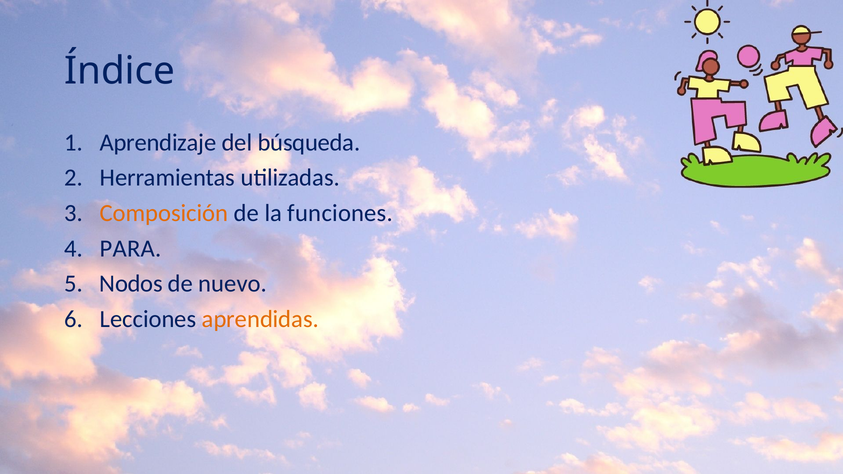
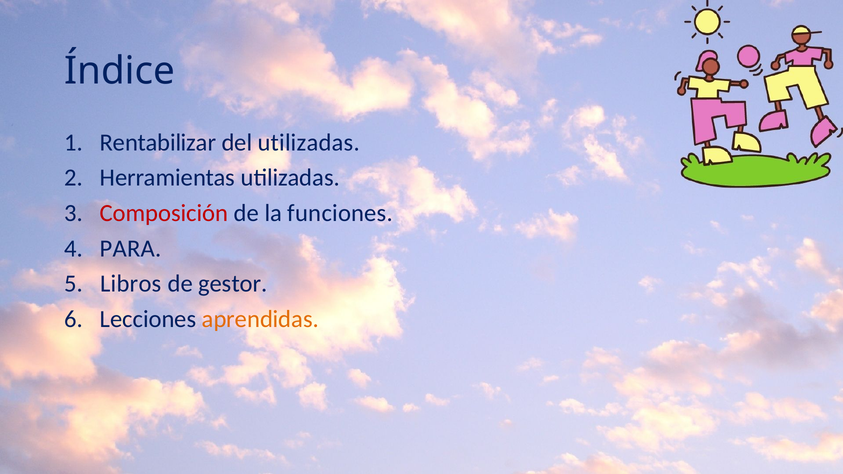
Aprendizaje: Aprendizaje -> Rentabilizar (158, 143)
del búsqueda: búsqueda -> utilizadas (309, 143)
Composición colour: orange -> red (164, 213)
Nodos: Nodos -> Libros (131, 284)
nuevo: nuevo -> gestor (233, 284)
